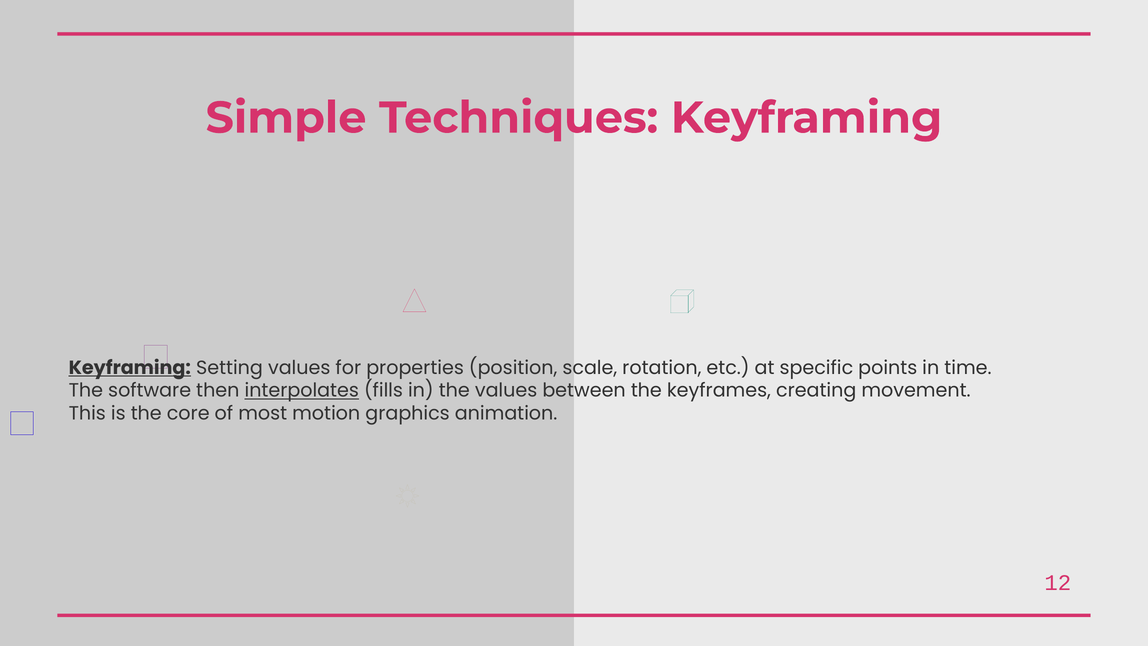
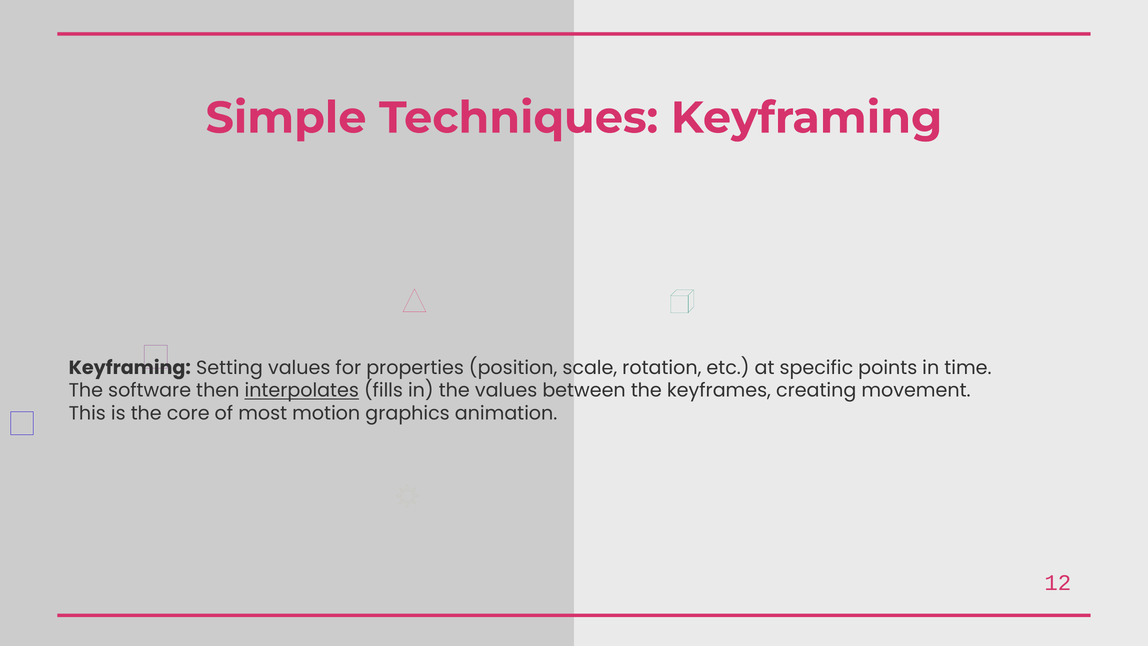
Keyframing underline: present -> none (130, 368)
